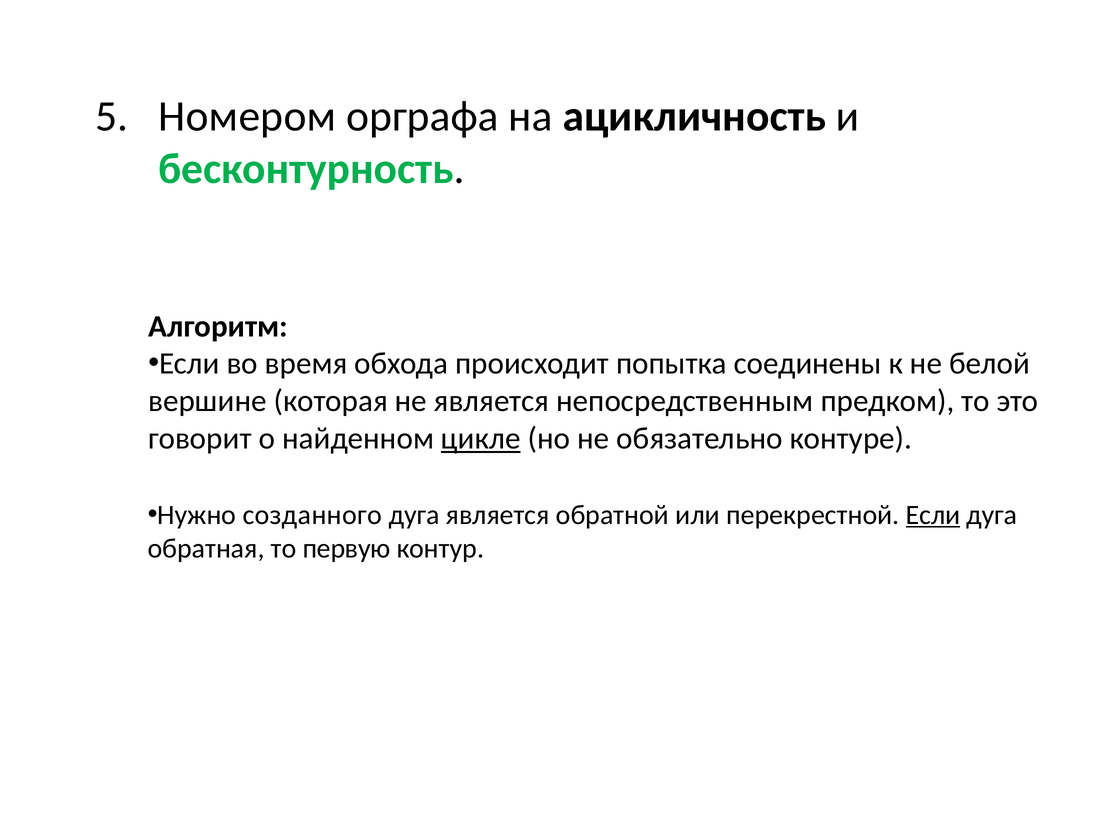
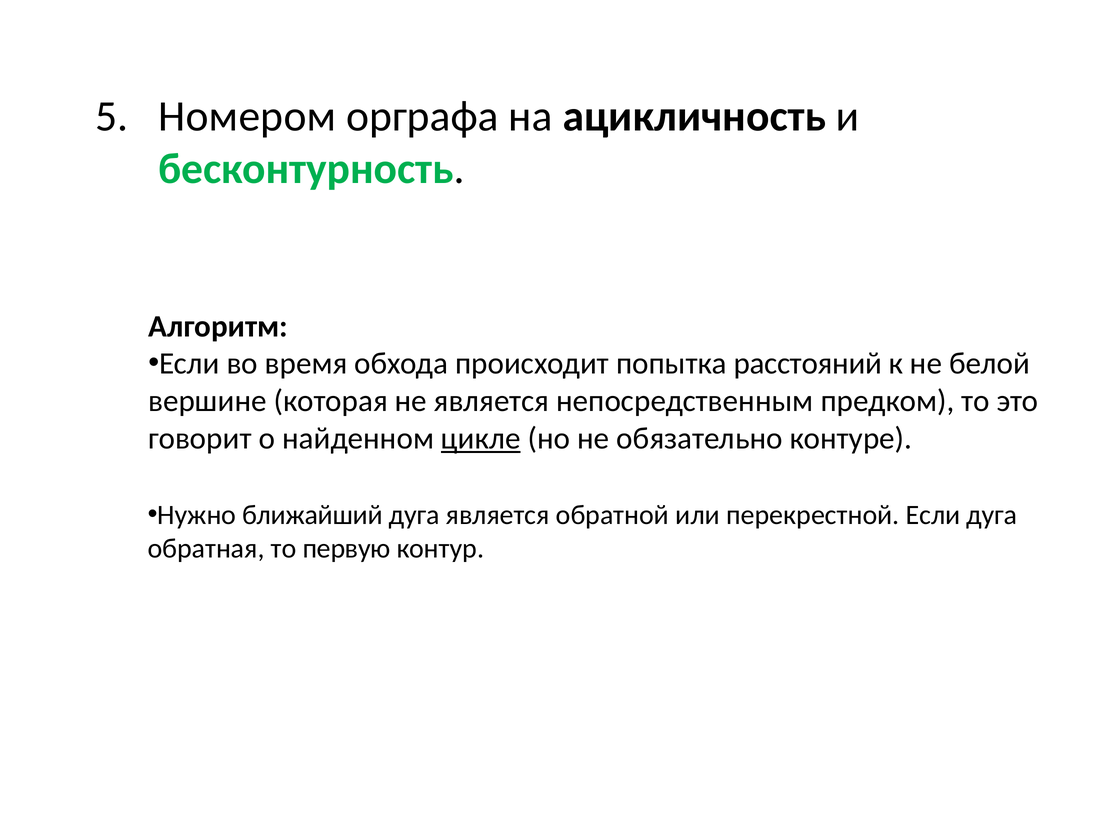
соединены: соединены -> расстояний (808, 364)
созданного: созданного -> ближайший (313, 515)
Если underline: present -> none (933, 515)
